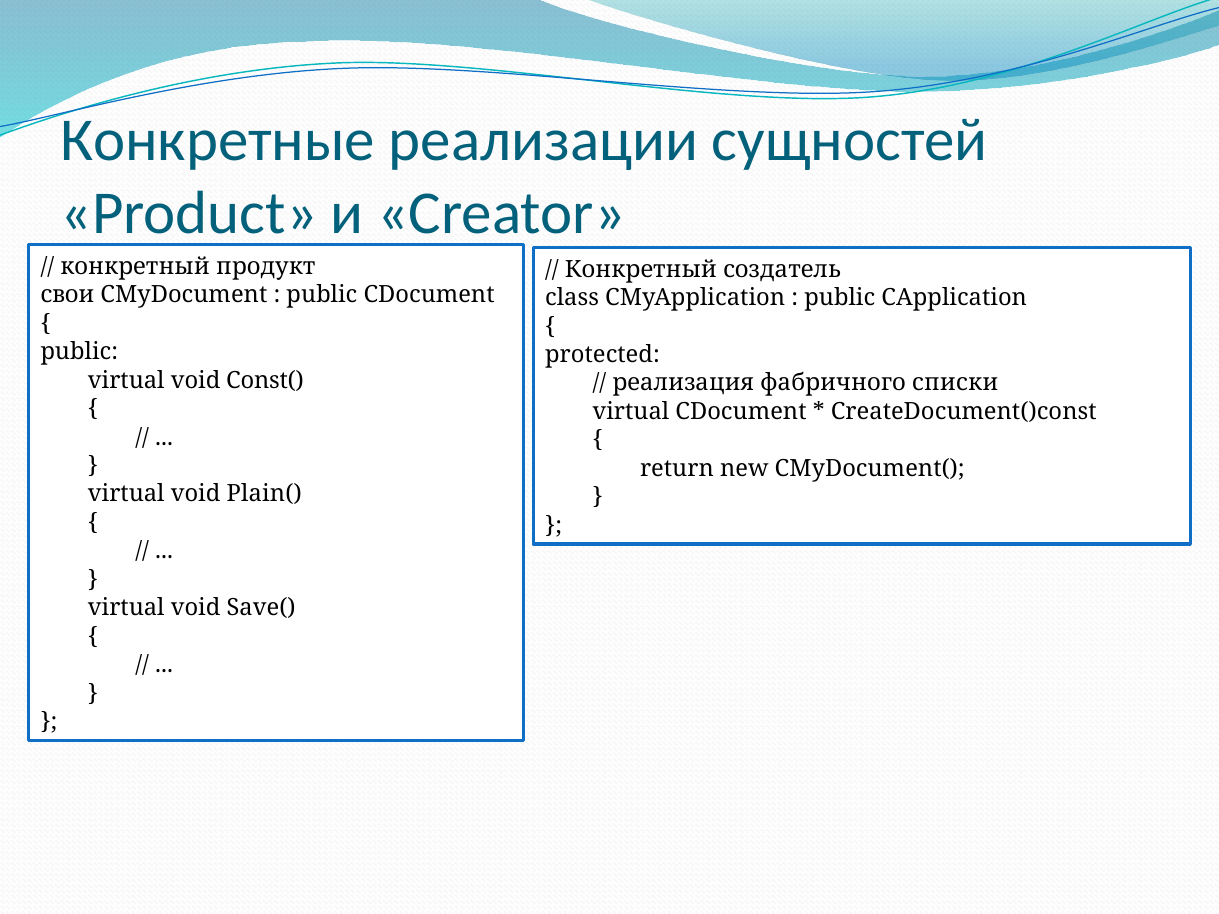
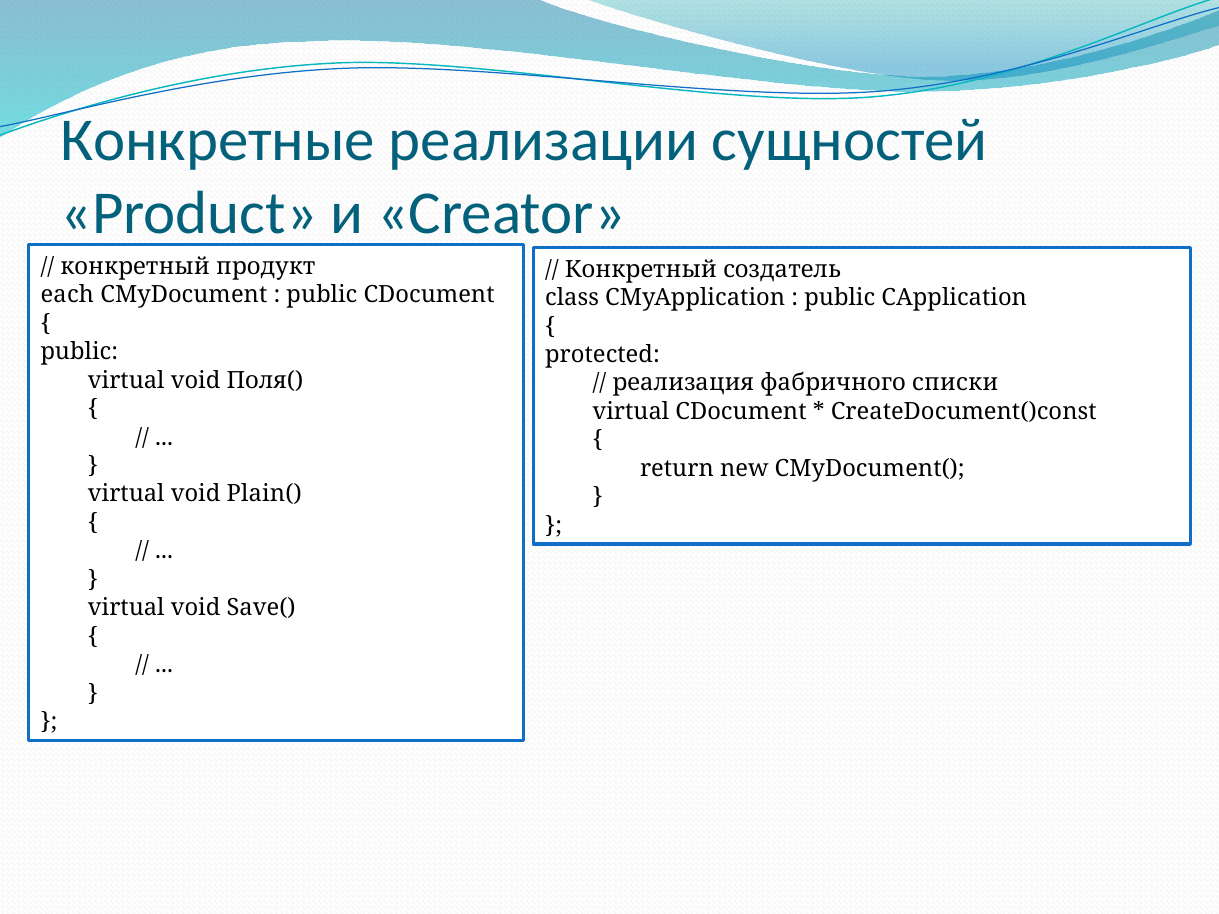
свои: свои -> each (67, 295)
Const(: Const( -> Поля( (265, 380)
